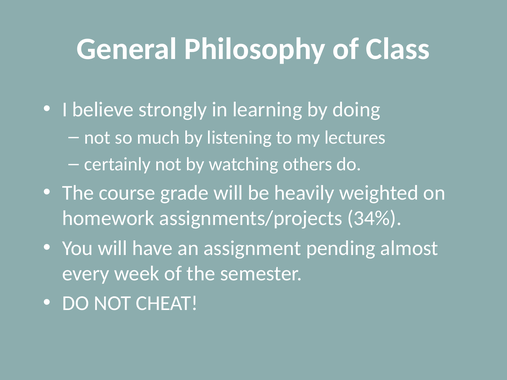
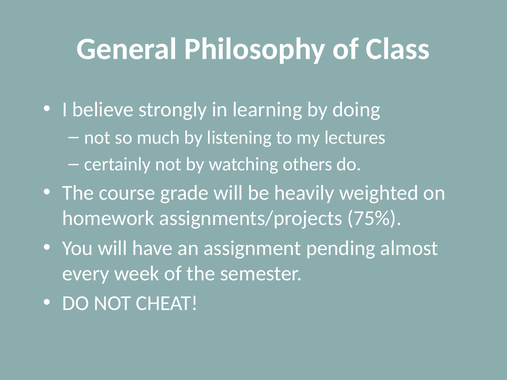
34%: 34% -> 75% (374, 218)
